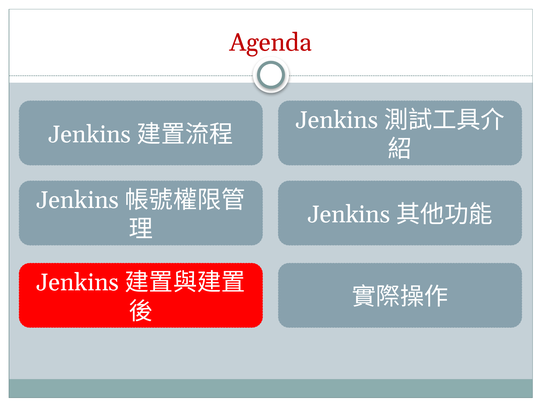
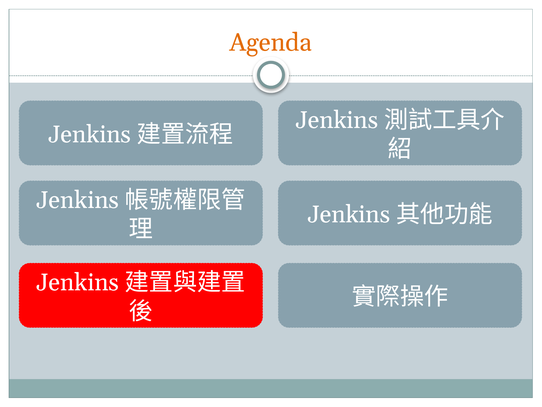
Agenda colour: red -> orange (271, 43)
